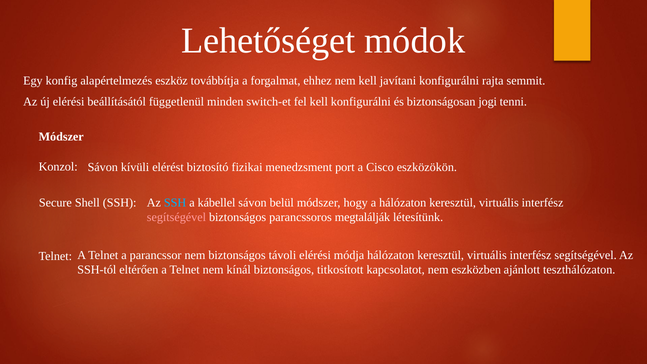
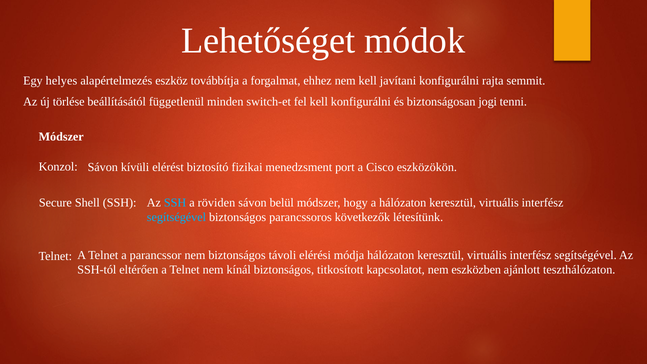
konfig: konfig -> helyes (61, 81)
új elérési: elérési -> törlése (69, 101)
kábellel: kábellel -> röviden (216, 202)
segítségével colour: pink -> light blue (176, 217)
megtalálják: megtalálják -> következők (362, 217)
